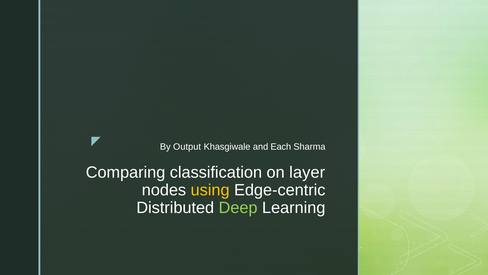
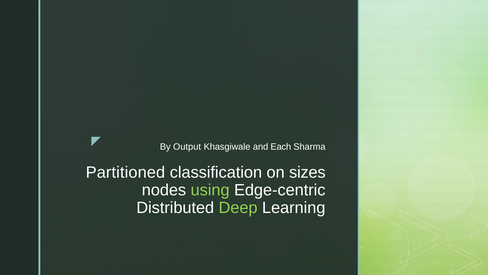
Comparing: Comparing -> Partitioned (125, 172)
layer: layer -> sizes (307, 172)
using colour: yellow -> light green (210, 190)
